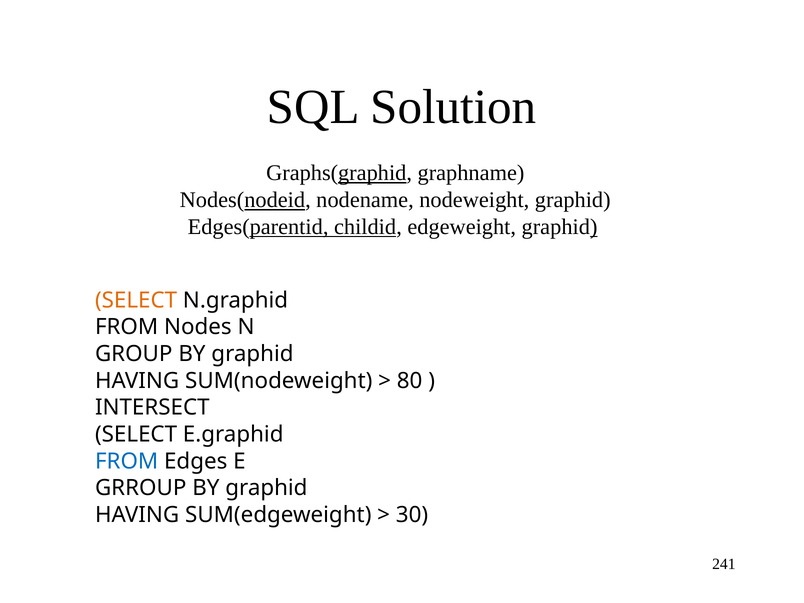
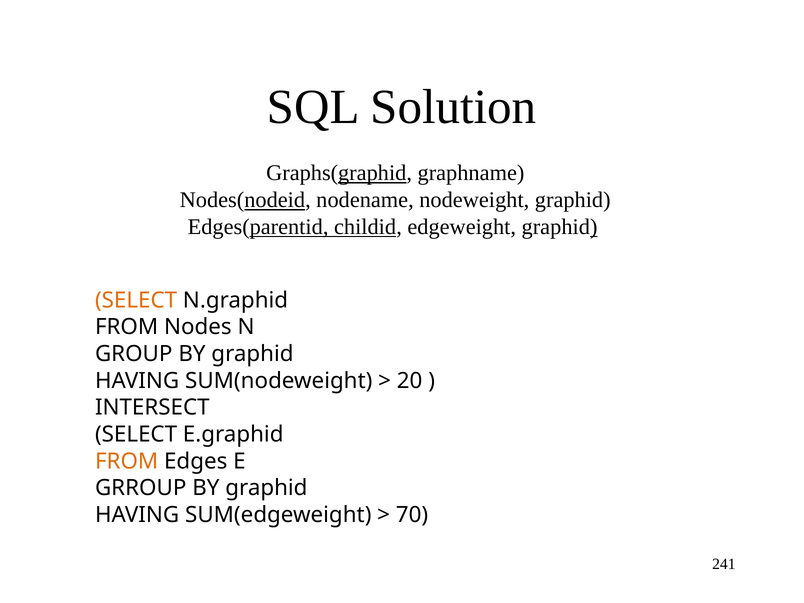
80: 80 -> 20 (410, 381)
FROM colour: blue -> orange (127, 461)
30: 30 -> 70 (412, 515)
